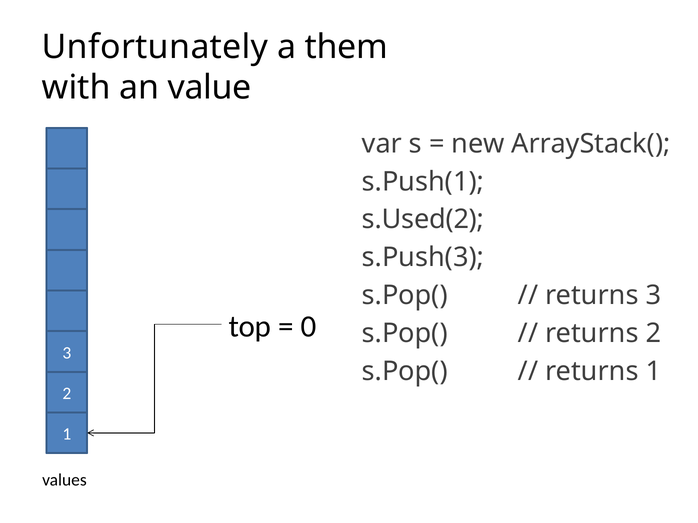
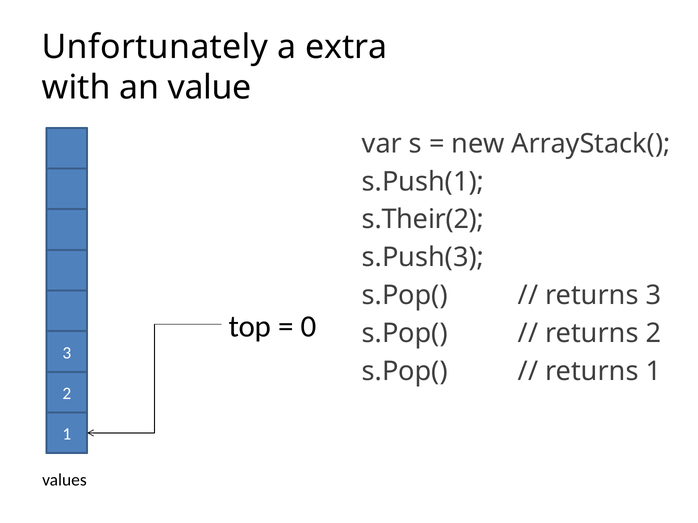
them: them -> extra (346, 47)
s.Used(2: s.Used(2 -> s.Their(2 (423, 220)
